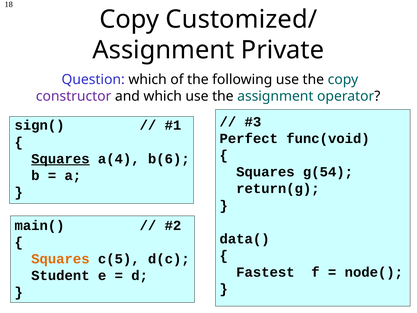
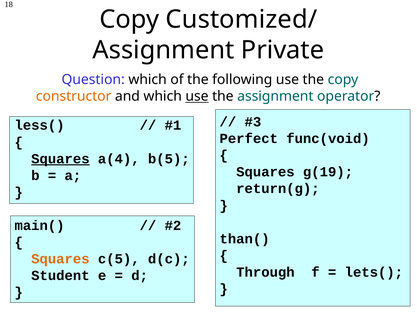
constructor colour: purple -> orange (74, 96)
use underline: none -> present (197, 96)
sign(: sign( -> less( (40, 125)
b(6: b(6 -> b(5 (169, 159)
g(54: g(54 -> g(19 (328, 172)
data(: data( -> than( (245, 239)
Fastest: Fastest -> Through (265, 272)
node(: node( -> lets( (374, 272)
